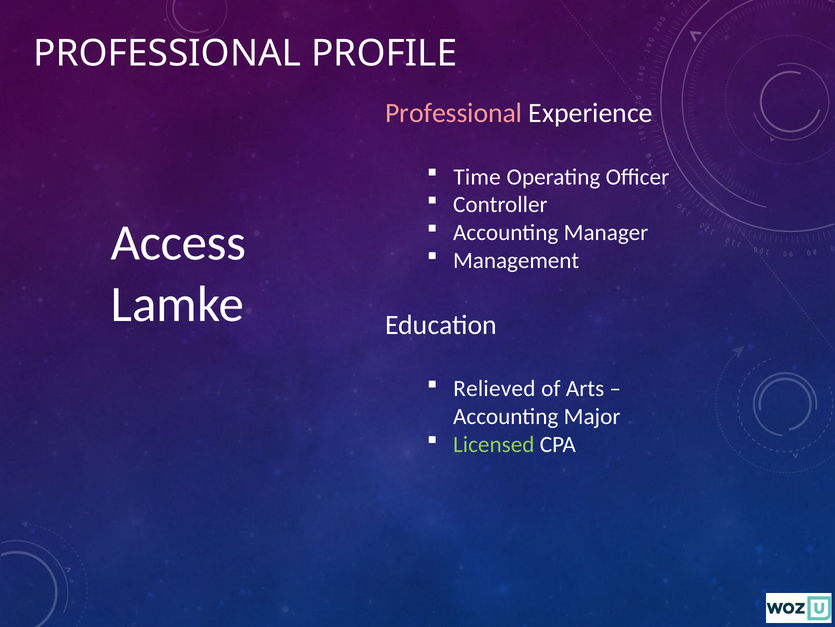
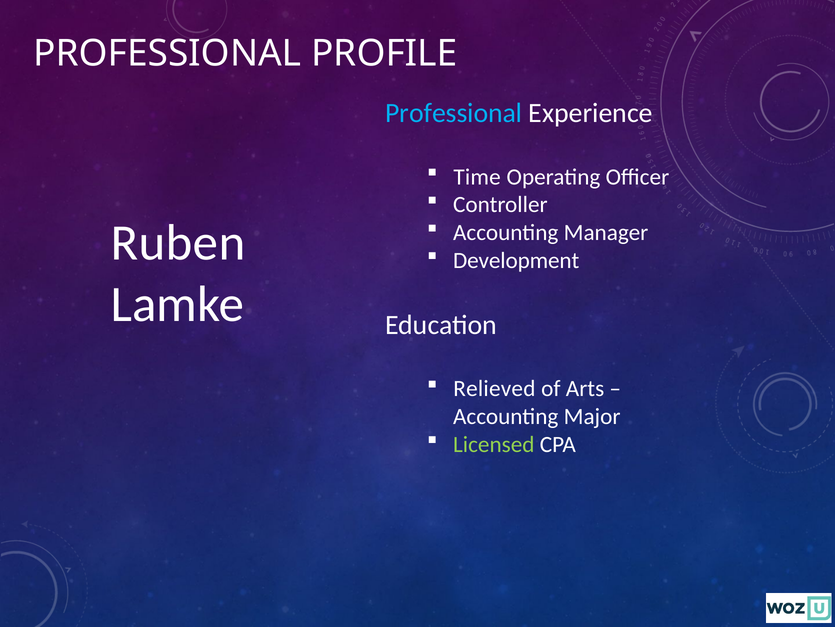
Professional colour: pink -> light blue (454, 113)
Access: Access -> Ruben (178, 243)
Management: Management -> Development (516, 260)
